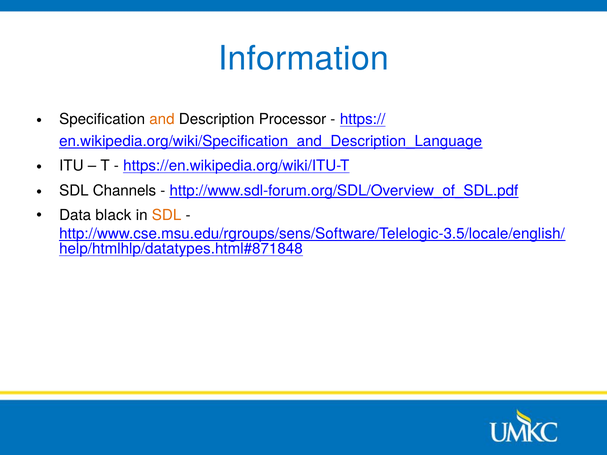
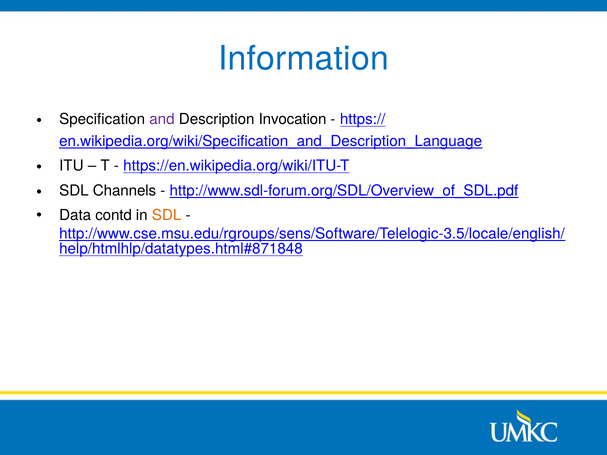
and colour: orange -> purple (162, 119)
Processor: Processor -> Invocation (293, 119)
black: black -> contd (114, 216)
